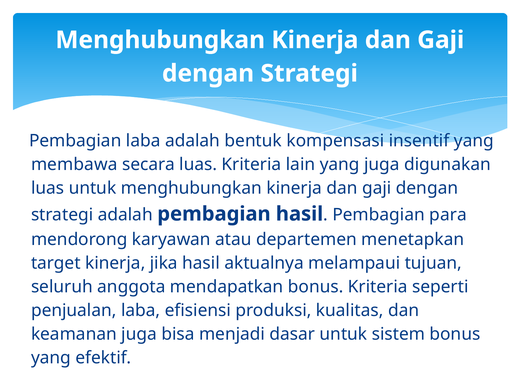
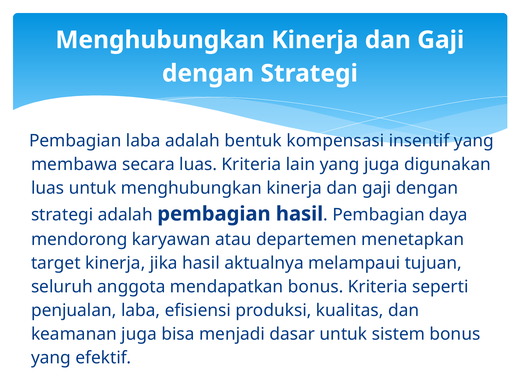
para: para -> daya (448, 215)
